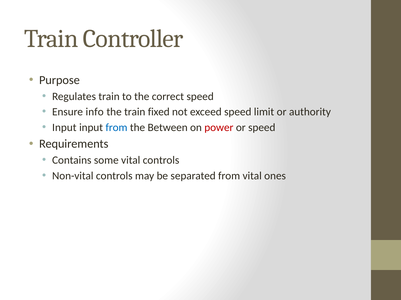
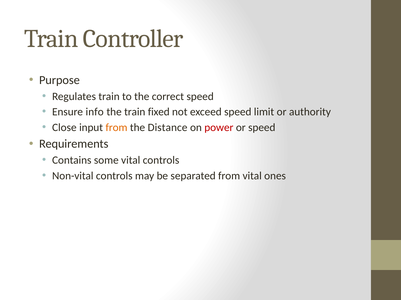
Input: Input -> Close (64, 128)
from colour: blue -> orange (117, 128)
Between: Between -> Distance (168, 128)
